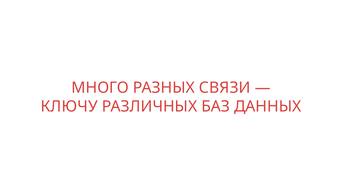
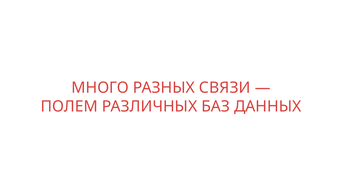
КЛЮЧУ: КЛЮЧУ -> ПОЛЕМ (69, 107)
